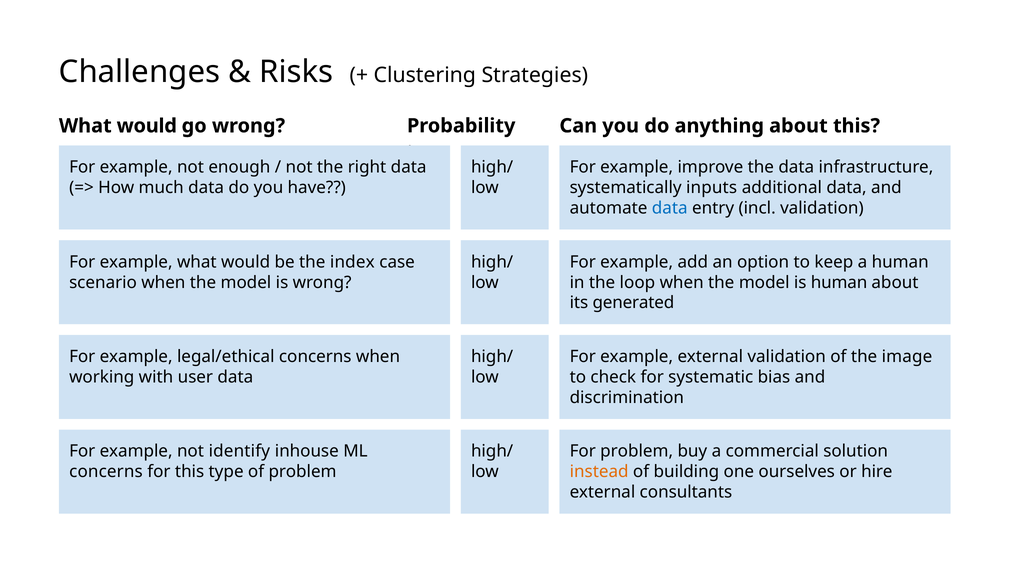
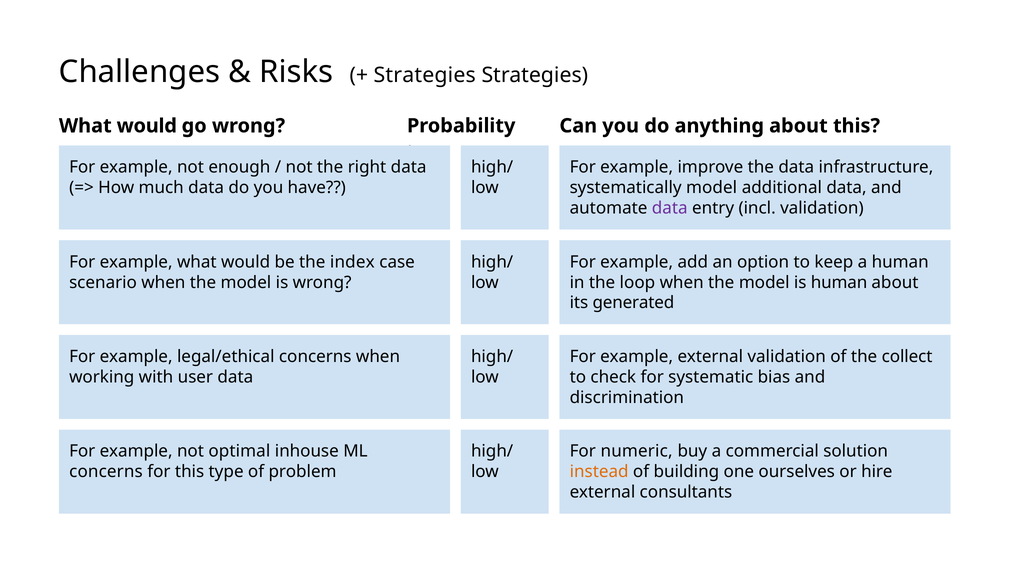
Clustering: Clustering -> Strategies (425, 75)
systematically inputs: inputs -> model (712, 188)
data colour: blue -> purple (670, 208)
image: image -> collect (907, 357)
identify: identify -> optimal (239, 451)
For problem: problem -> numeric (637, 451)
